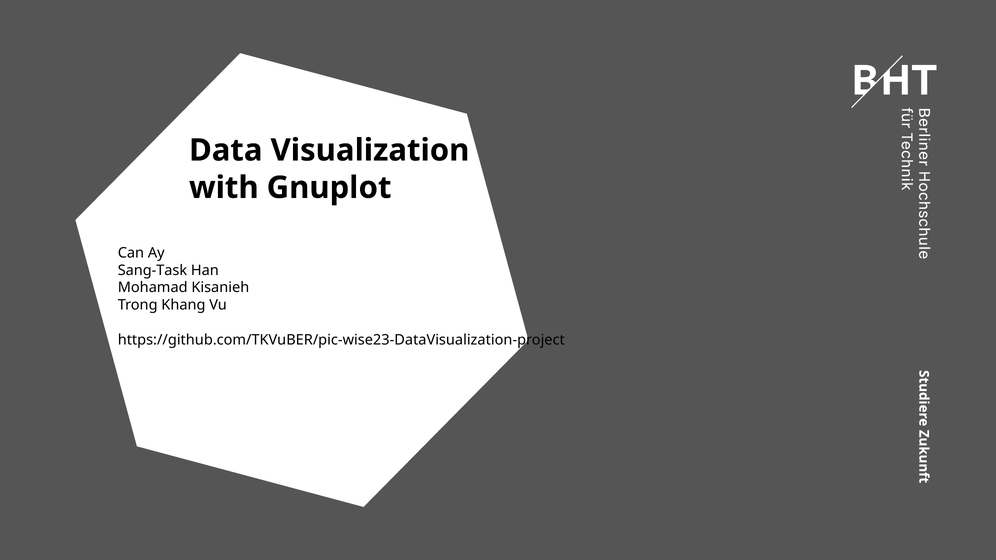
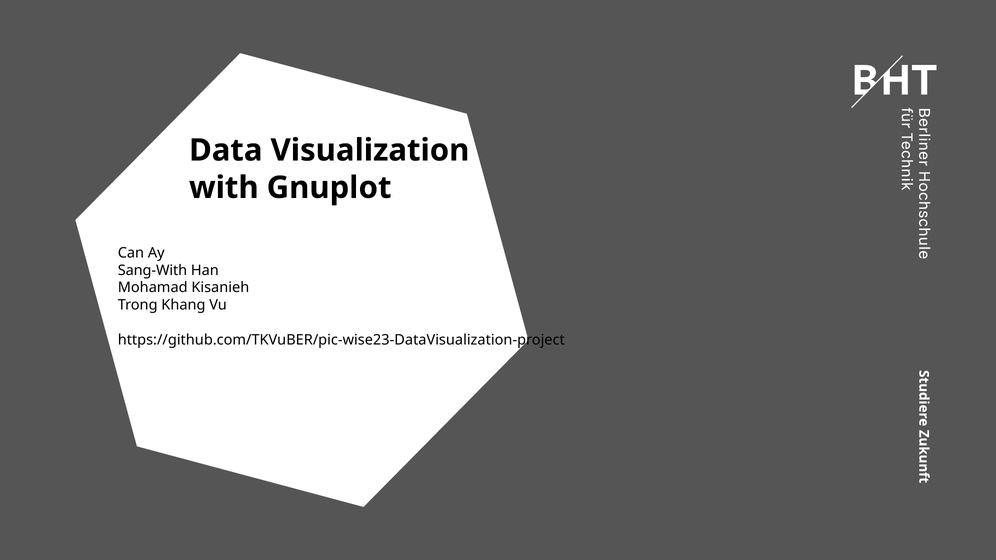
Sang-Task: Sang-Task -> Sang-With (152, 270)
